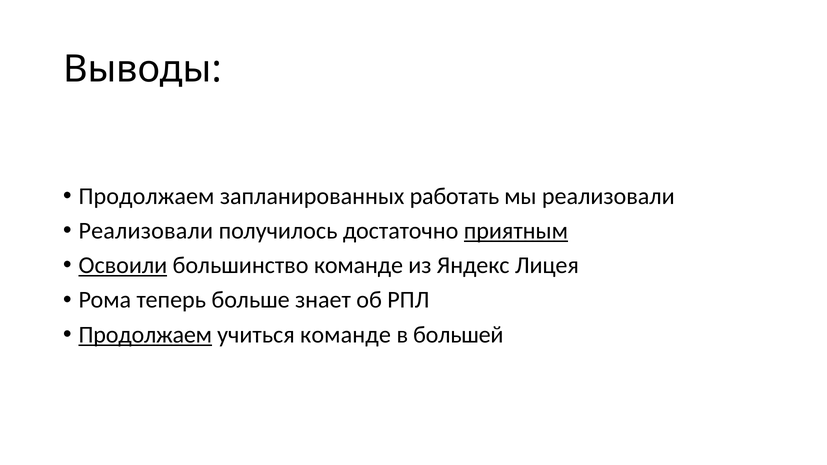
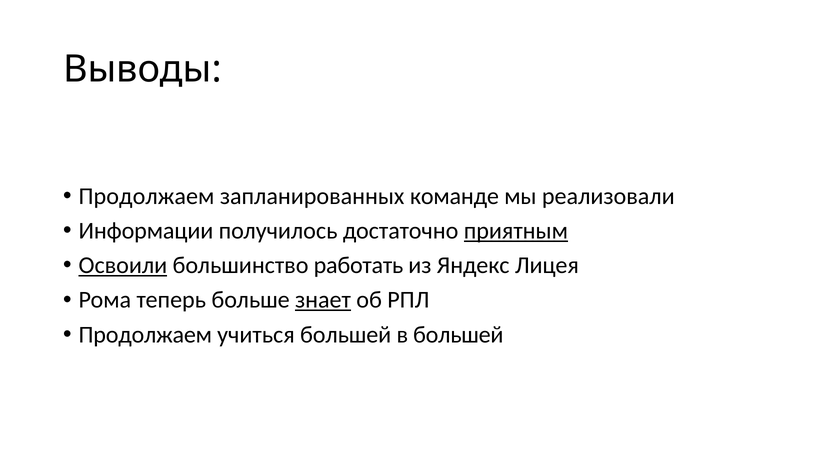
работать: работать -> команде (454, 196)
Реализовали: Реализовали -> Информации (146, 231)
большинство команде: команде -> работать (358, 265)
знает underline: none -> present (323, 300)
Продолжаем underline: present -> none (145, 335)
учиться команде: команде -> большей (346, 335)
